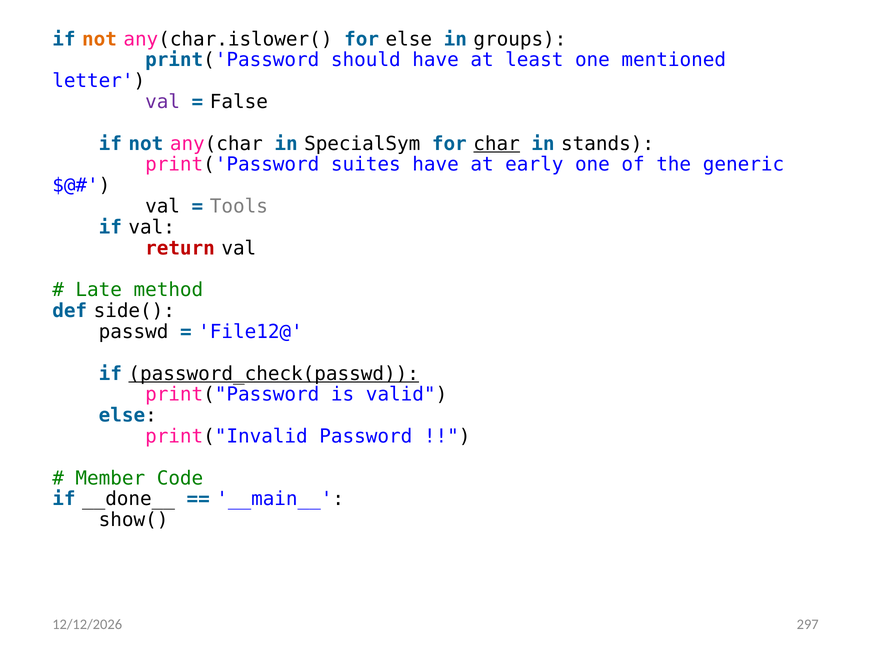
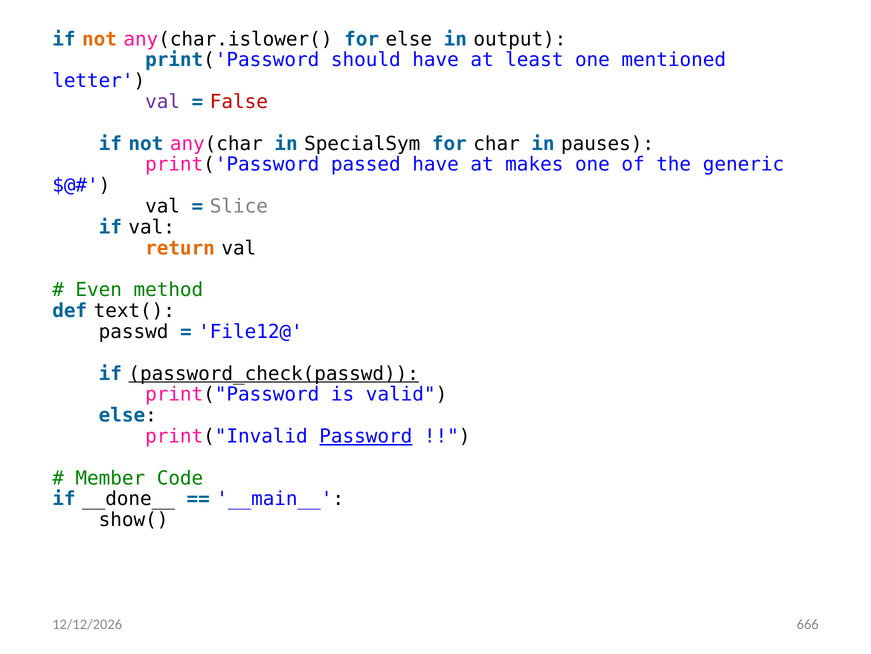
groups: groups -> output (520, 39)
False colour: black -> red (239, 102)
char underline: present -> none (497, 144)
stands: stands -> pauses (608, 144)
suites: suites -> passed (366, 164)
early: early -> makes (534, 164)
Tools: Tools -> Slice (239, 206)
return colour: red -> orange (180, 248)
Late: Late -> Even (99, 290)
side(: side( -> text( (134, 311)
Password underline: none -> present (366, 436)
297: 297 -> 666 (808, 624)
